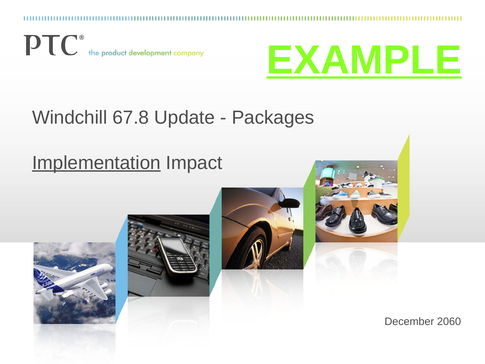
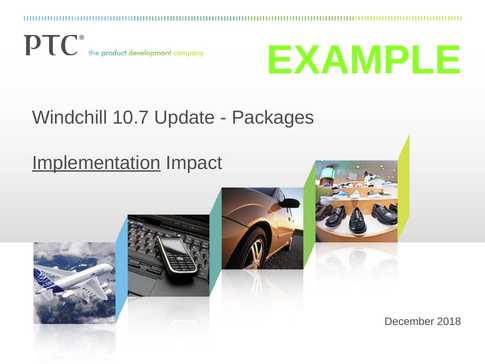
EXAMPLE underline: present -> none (364, 60)
67.8: 67.8 -> 10.7 (131, 117)
2060: 2060 -> 2018 (449, 321)
